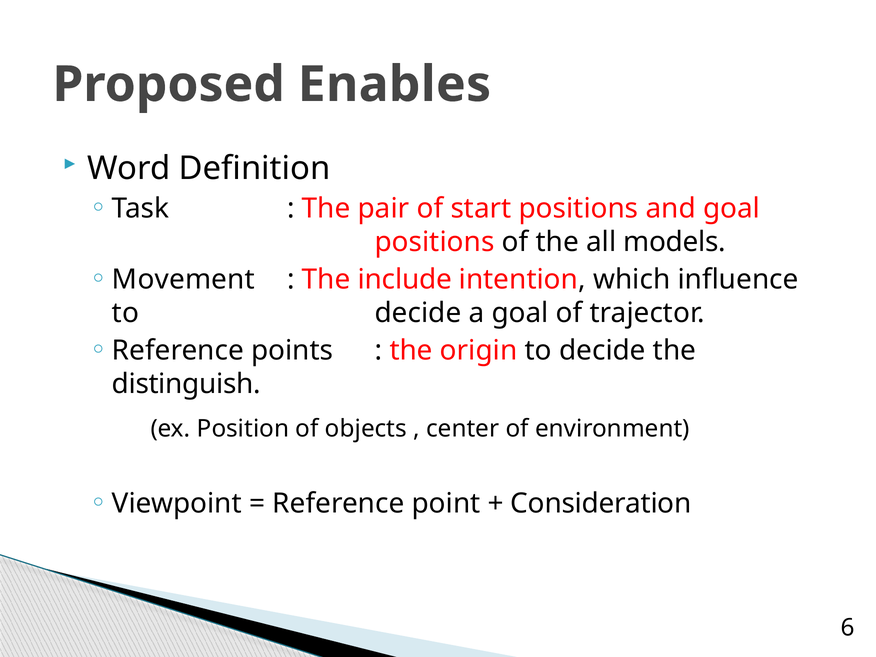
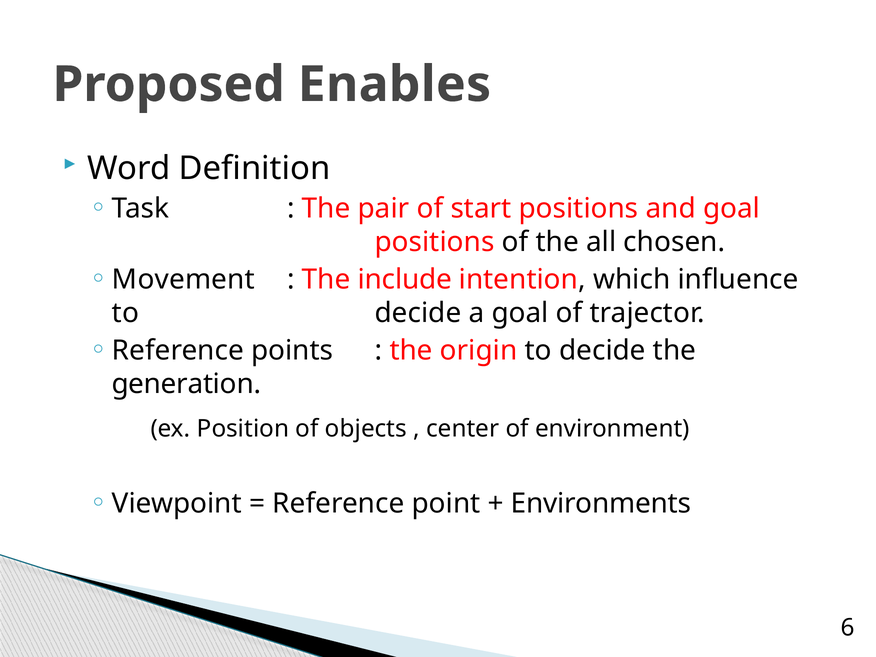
models: models -> chosen (674, 242)
distinguish: distinguish -> generation (186, 384)
Consideration: Consideration -> Environments (601, 503)
